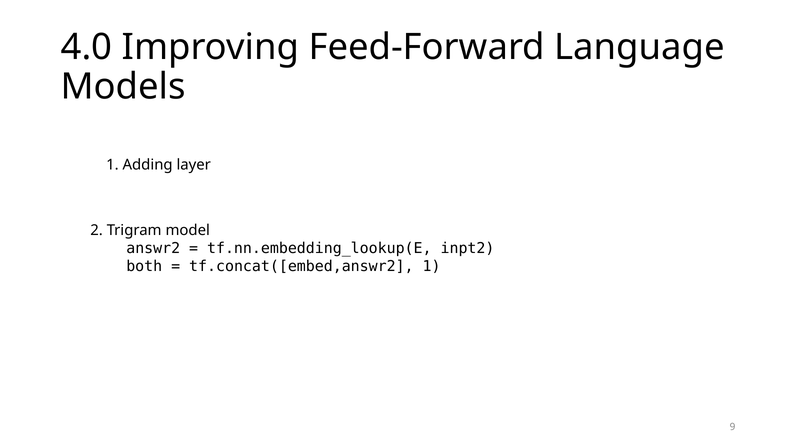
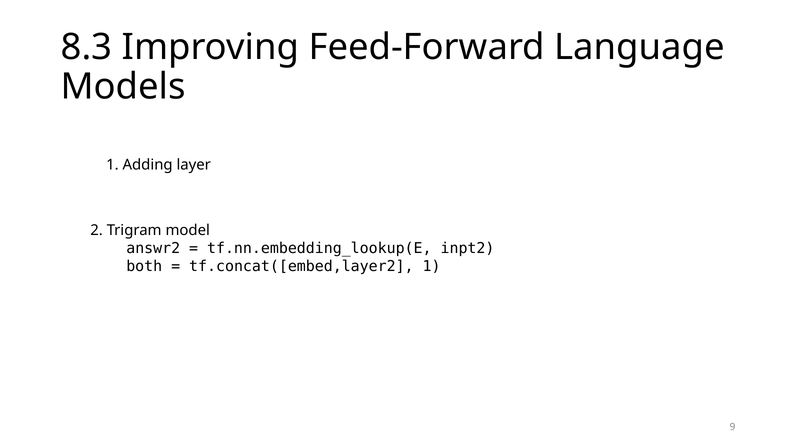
4.0: 4.0 -> 8.3 (86, 47)
tf.concat([embed,answr2: tf.concat([embed,answr2 -> tf.concat([embed,layer2 (301, 266)
